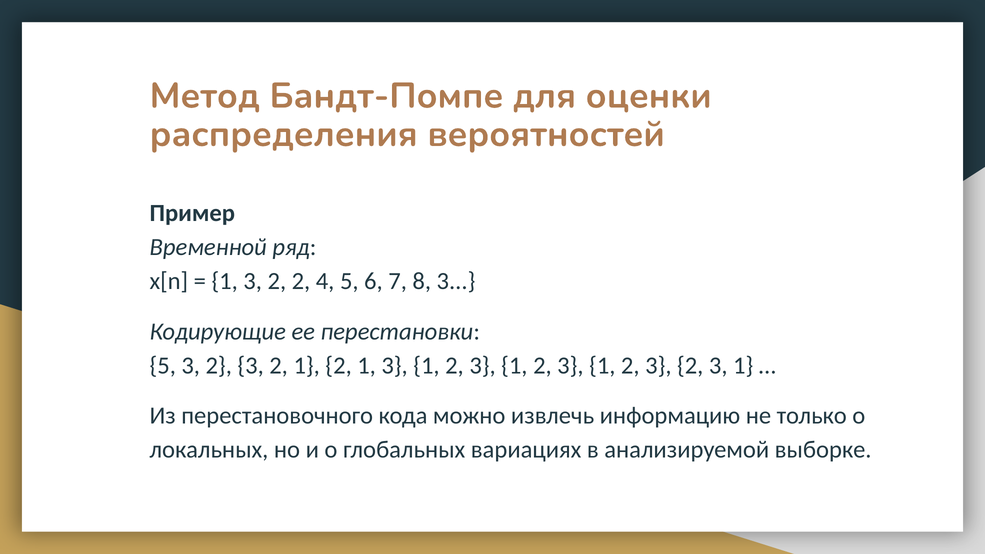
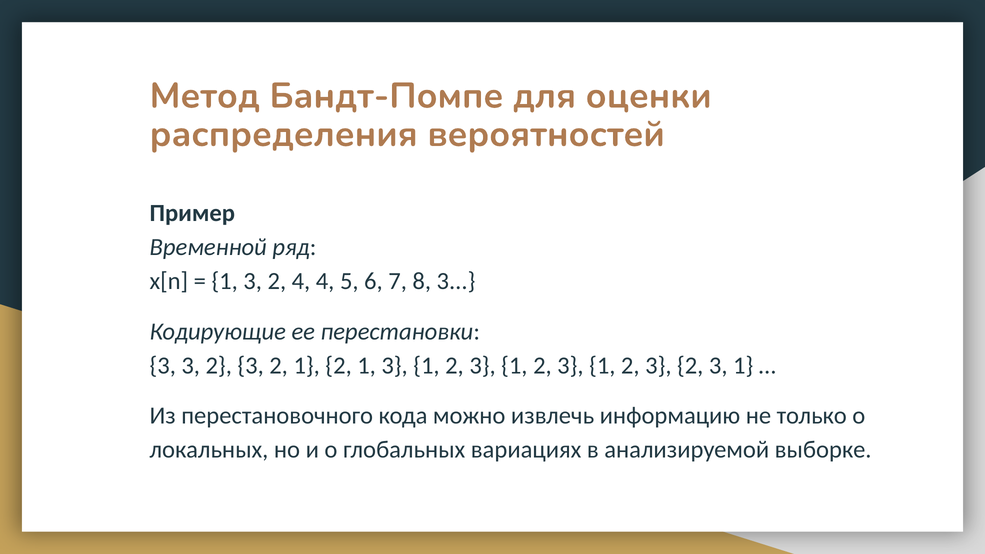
2 2: 2 -> 4 (301, 281)
5: 5 -> 3 (163, 365)
